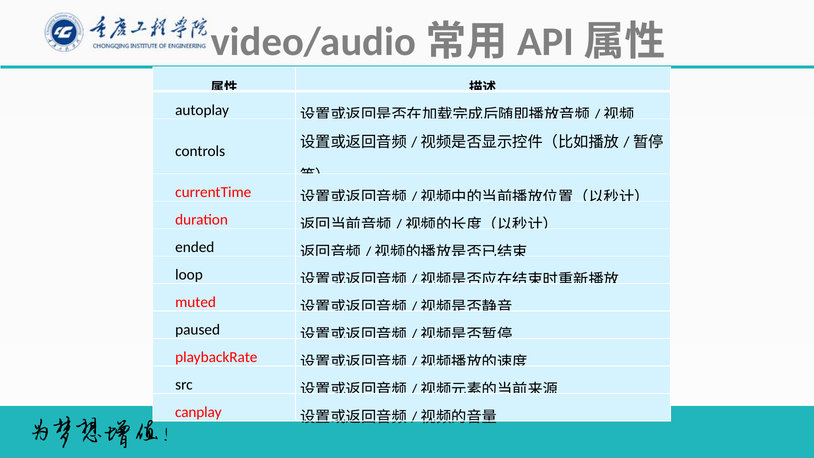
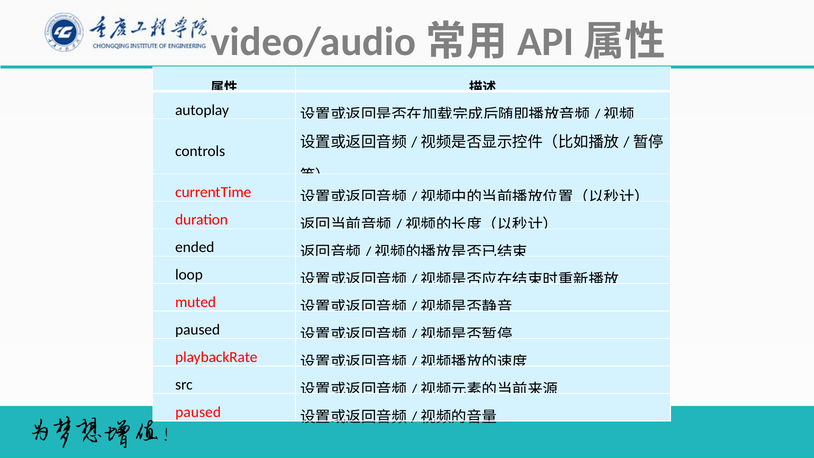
canplay: canplay -> paused (198, 413)
